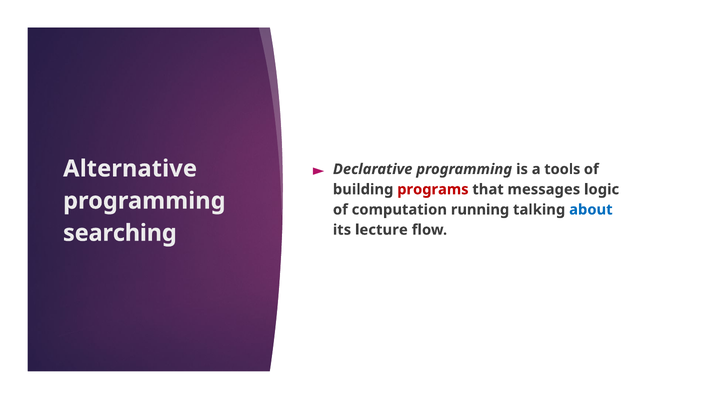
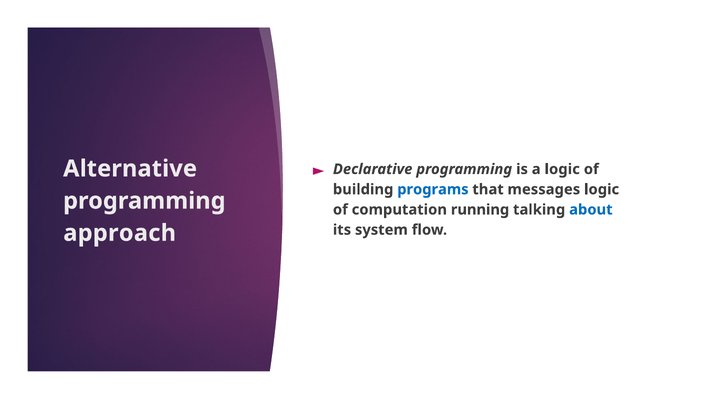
a tools: tools -> logic (562, 169)
programs colour: red -> blue (433, 189)
lecture: lecture -> system (381, 230)
searching: searching -> approach (120, 233)
